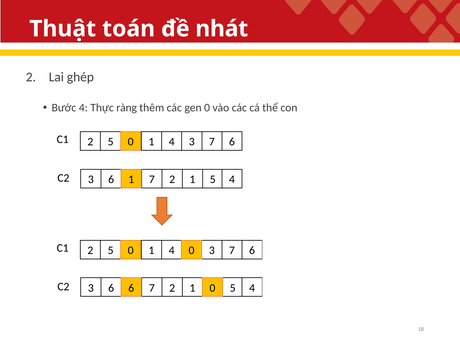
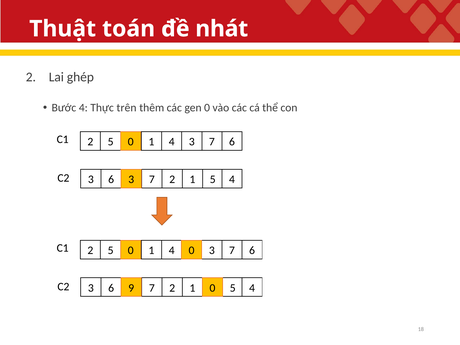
ràng: ràng -> trên (127, 108)
6 1: 1 -> 3 (131, 179)
6 6: 6 -> 9 (131, 288)
